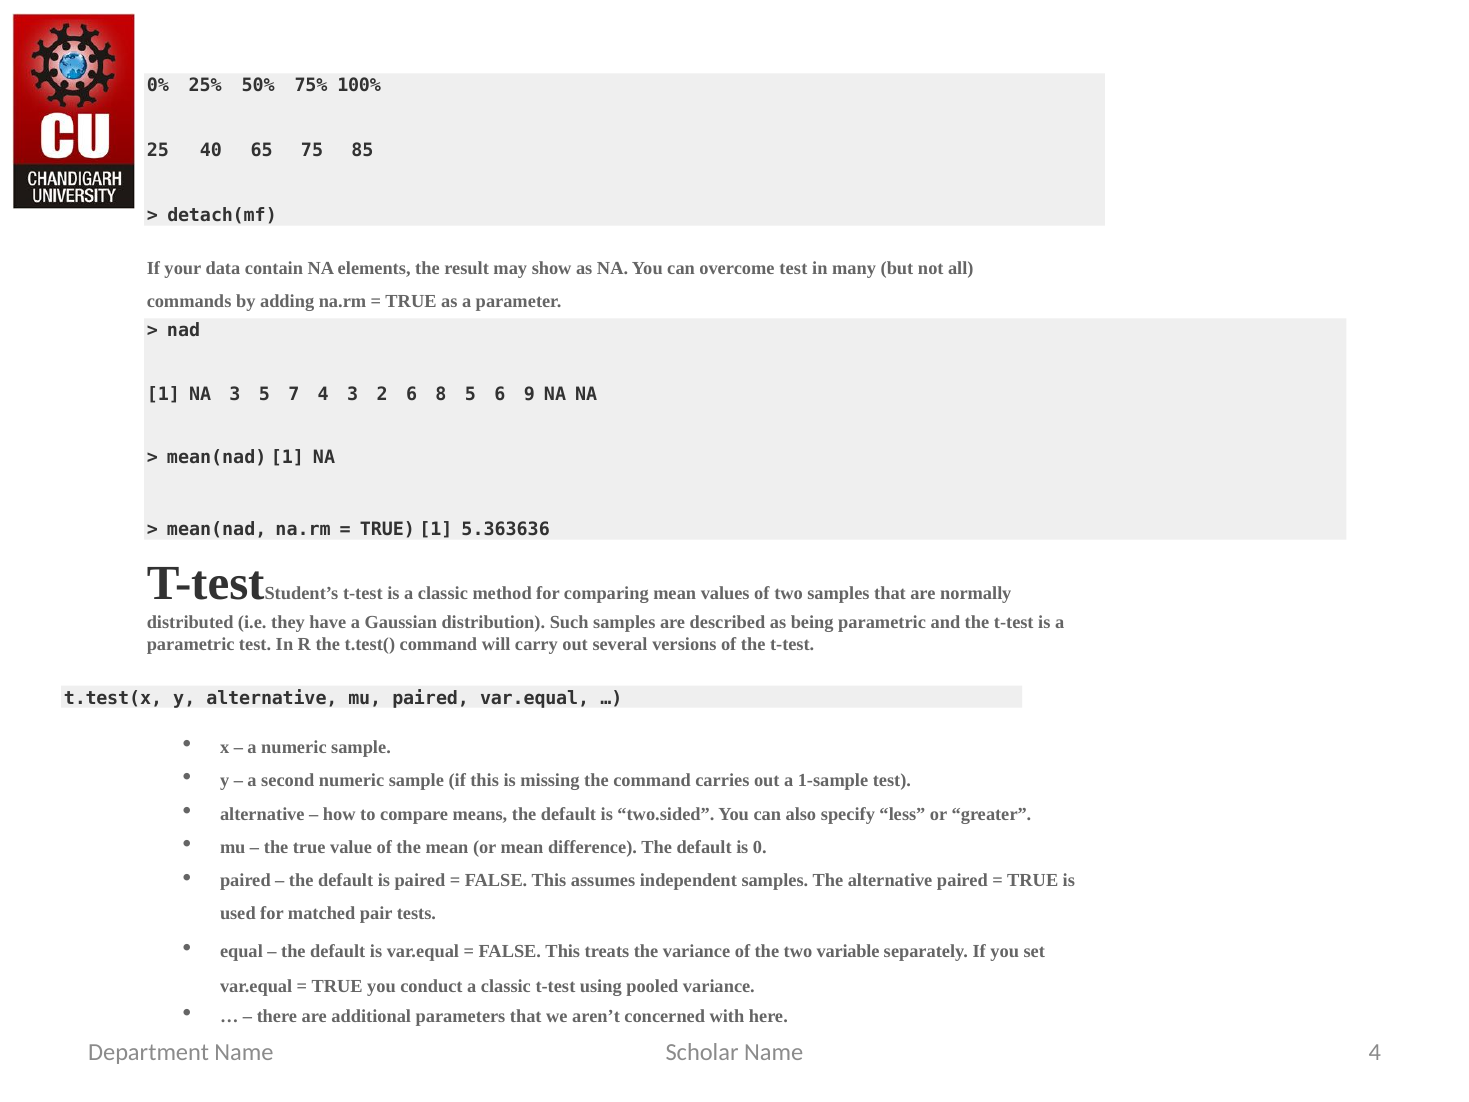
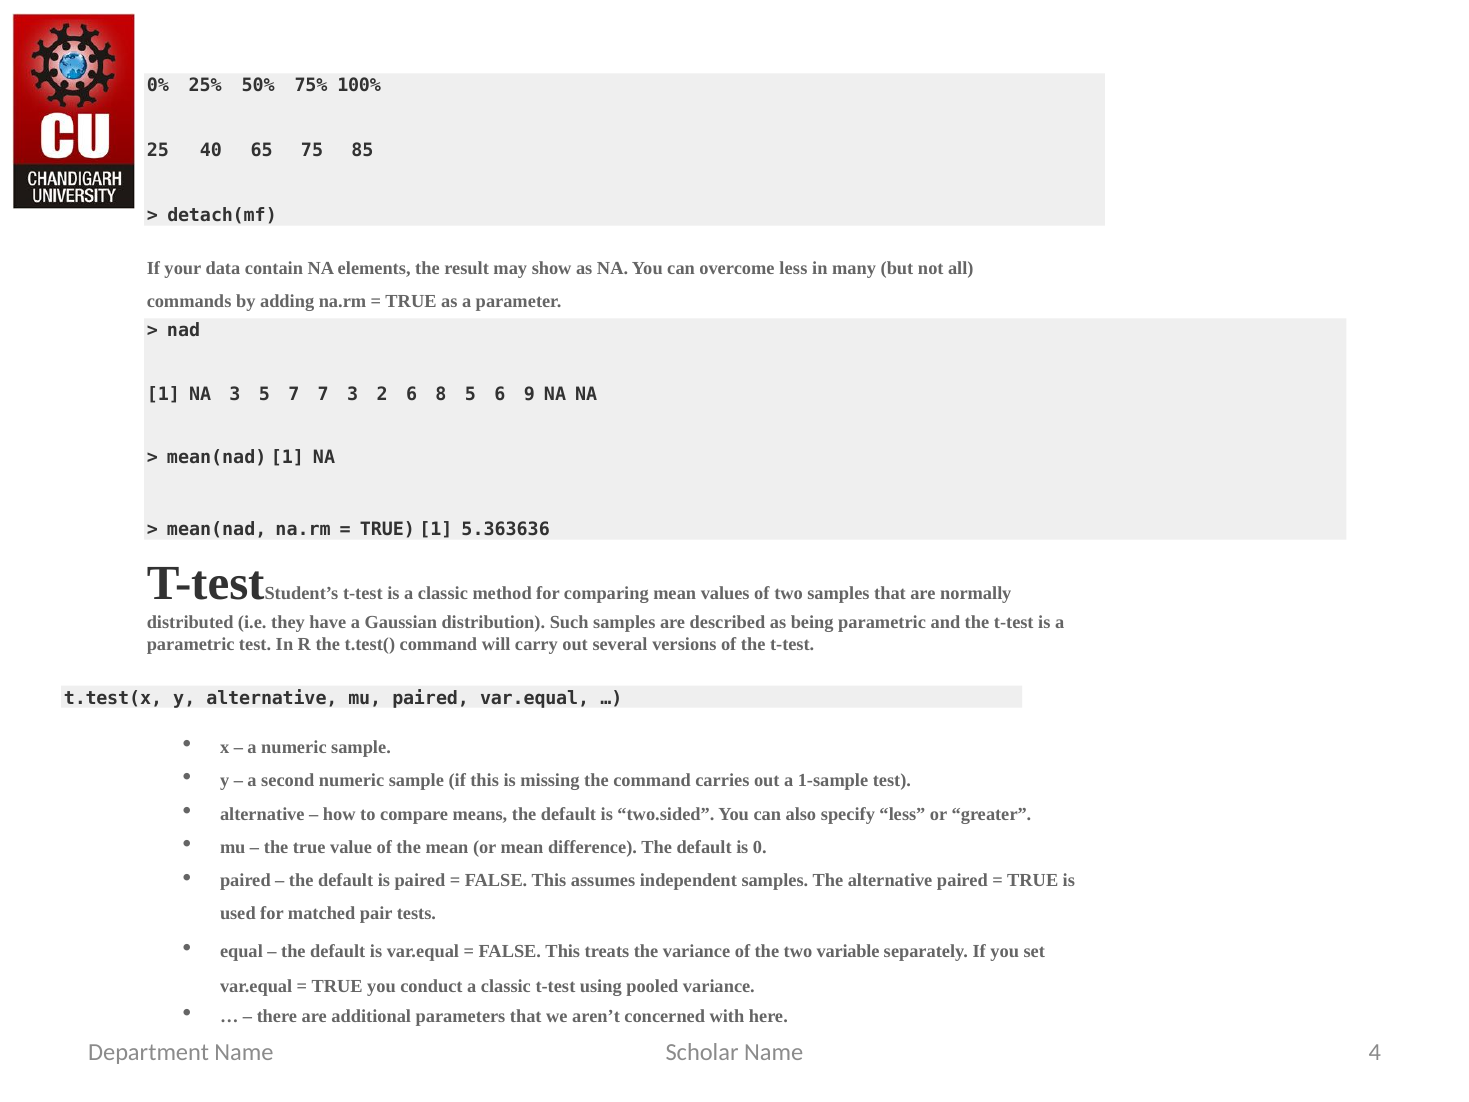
overcome test: test -> less (793, 268)
7 4: 4 -> 7 (323, 394)
